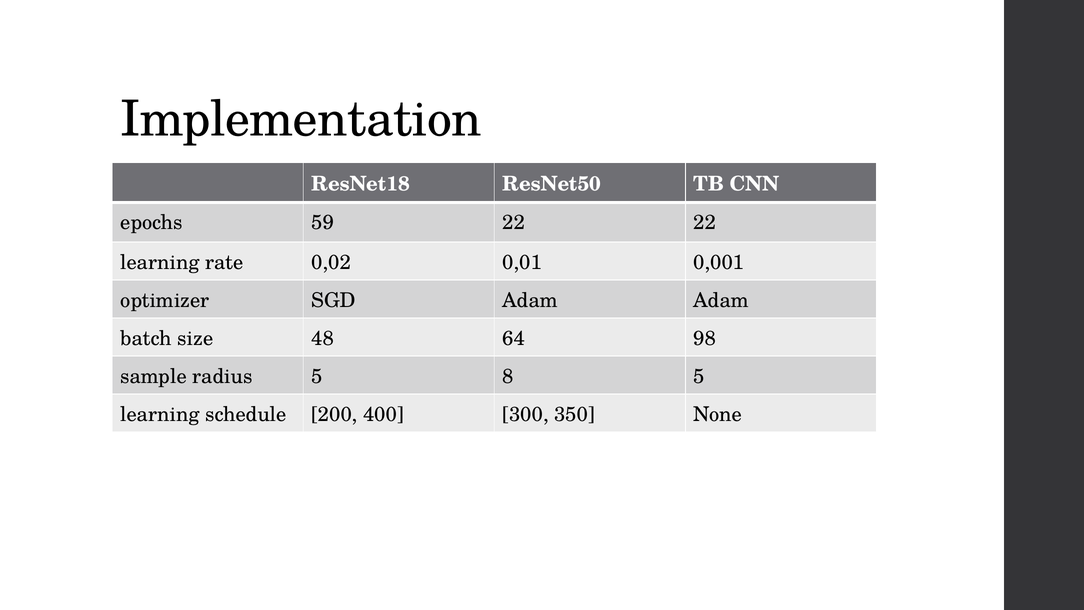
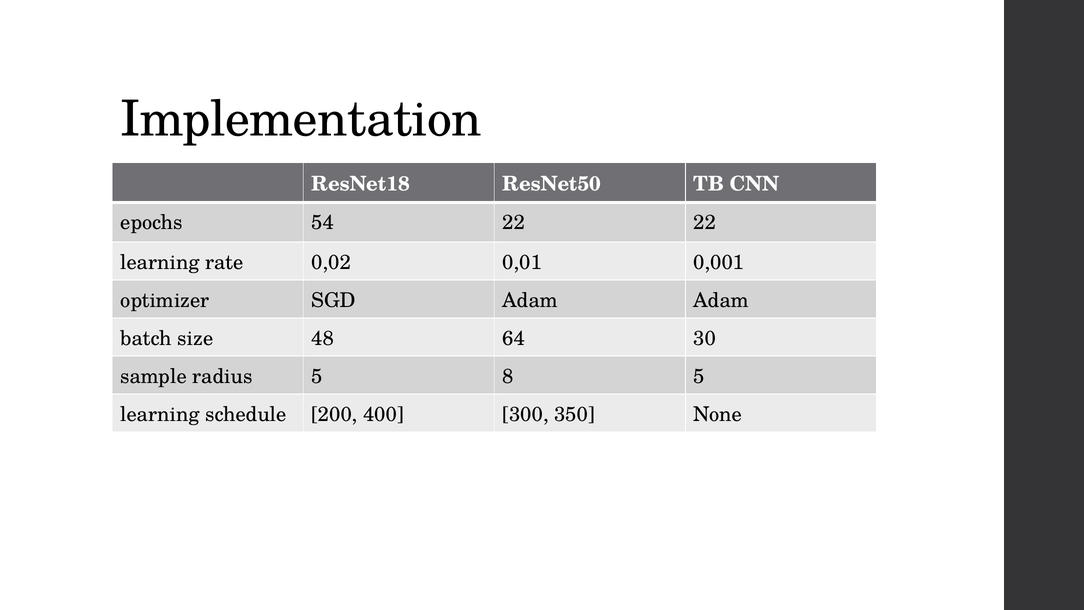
59: 59 -> 54 (323, 223)
98: 98 -> 30 (705, 338)
